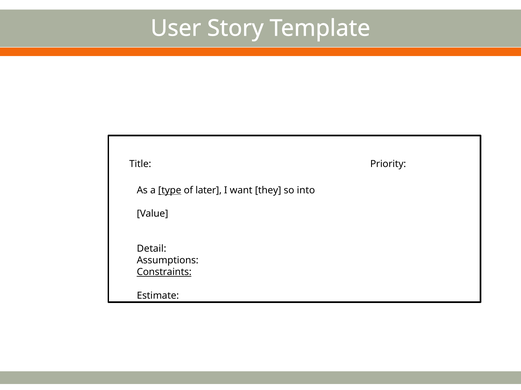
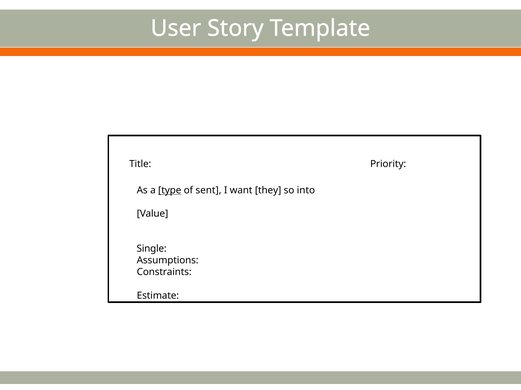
later: later -> sent (208, 191)
Detail: Detail -> Single (152, 249)
Constraints underline: present -> none (164, 273)
